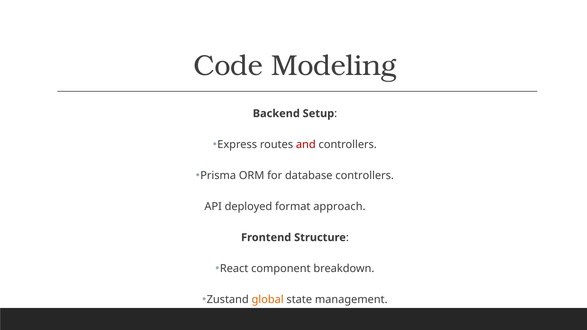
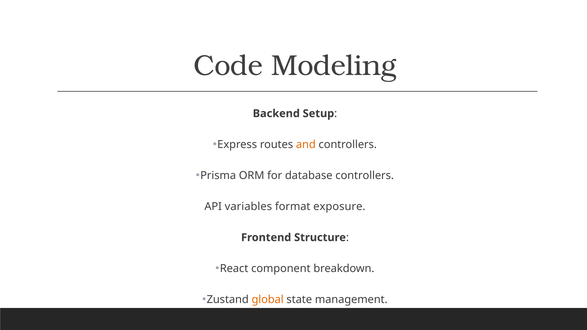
and colour: red -> orange (306, 145)
deployed: deployed -> variables (248, 207)
approach: approach -> exposure (339, 207)
